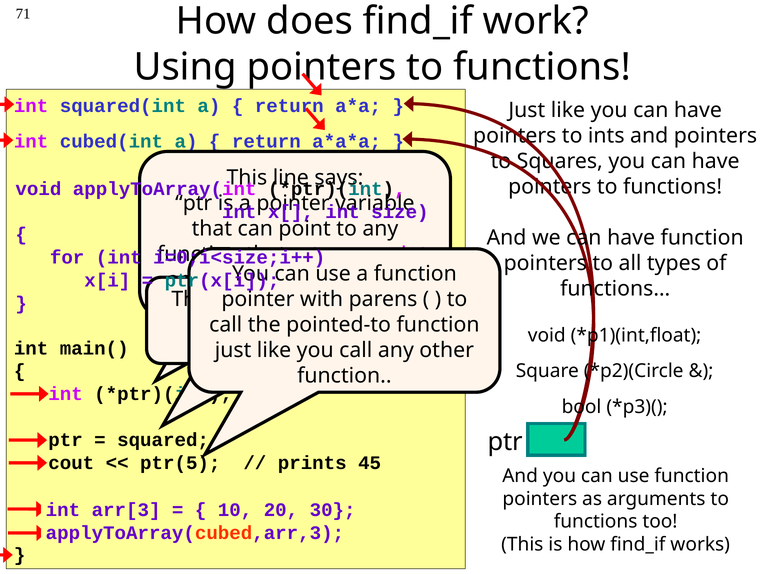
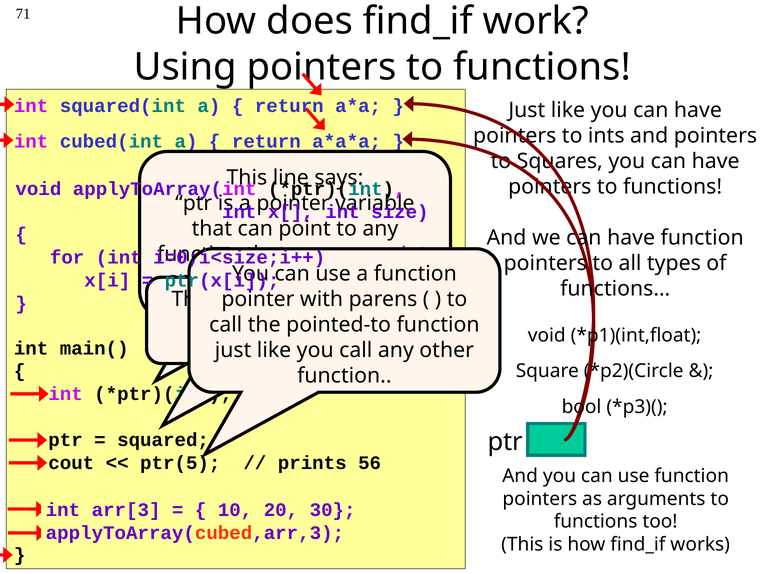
45: 45 -> 56 (370, 463)
